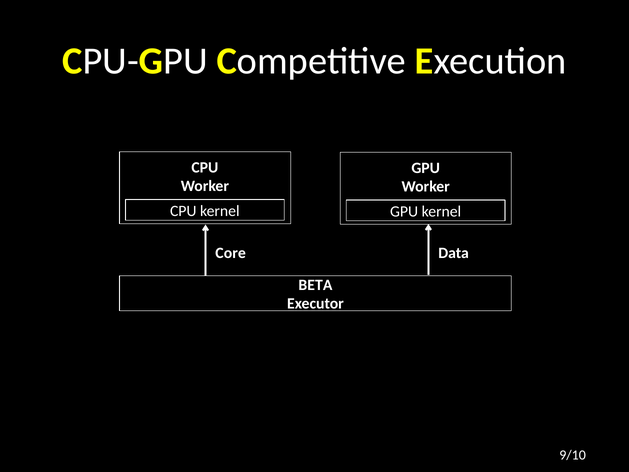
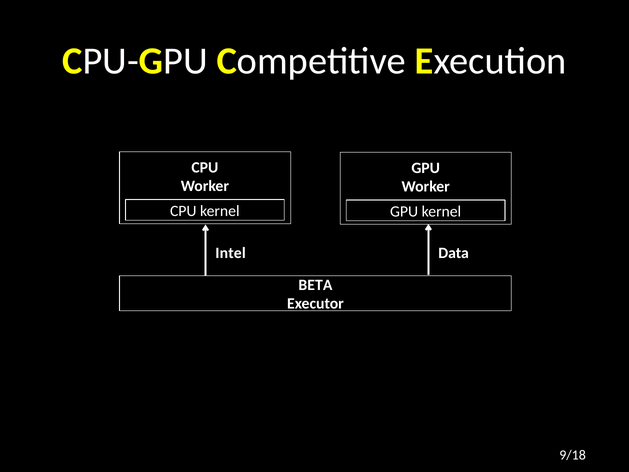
Core: Core -> Intel (231, 253)
9/10: 9/10 -> 9/18 (573, 455)
